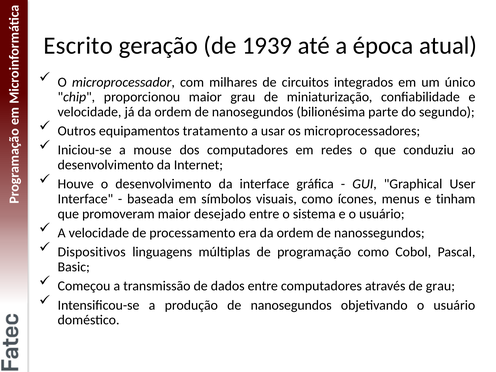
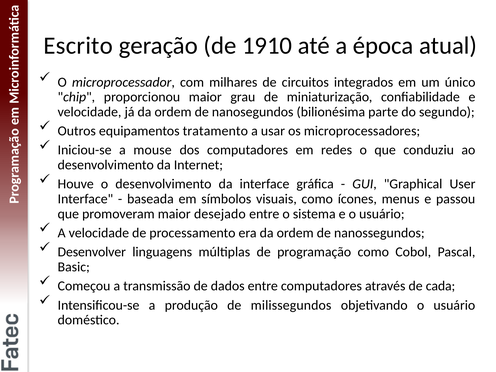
1939: 1939 -> 1910 (267, 46)
tinham: tinham -> passou (456, 199)
Dispositivos: Dispositivos -> Desenvolver (92, 252)
de grau: grau -> cada (440, 286)
produção de nanosegundos: nanosegundos -> milissegundos (291, 305)
